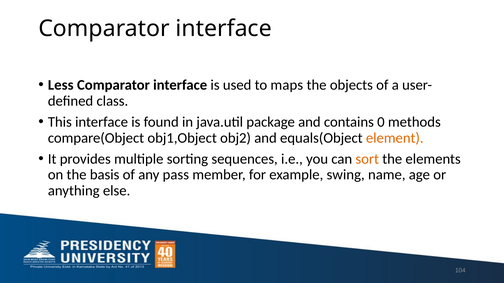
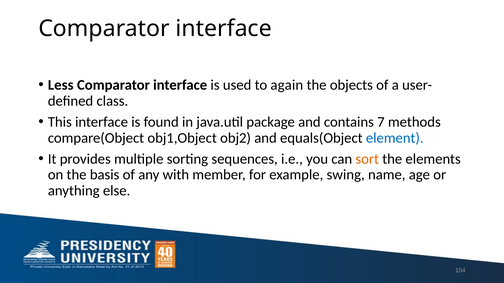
maps: maps -> again (287, 85)
0: 0 -> 7 (381, 122)
element colour: orange -> blue (395, 138)
pass: pass -> with (176, 175)
